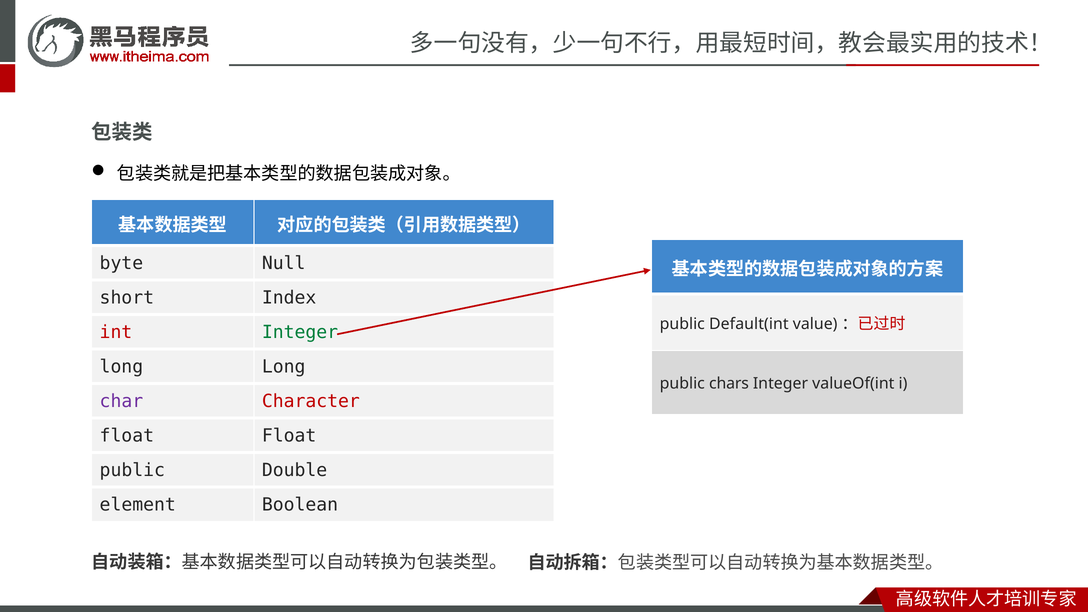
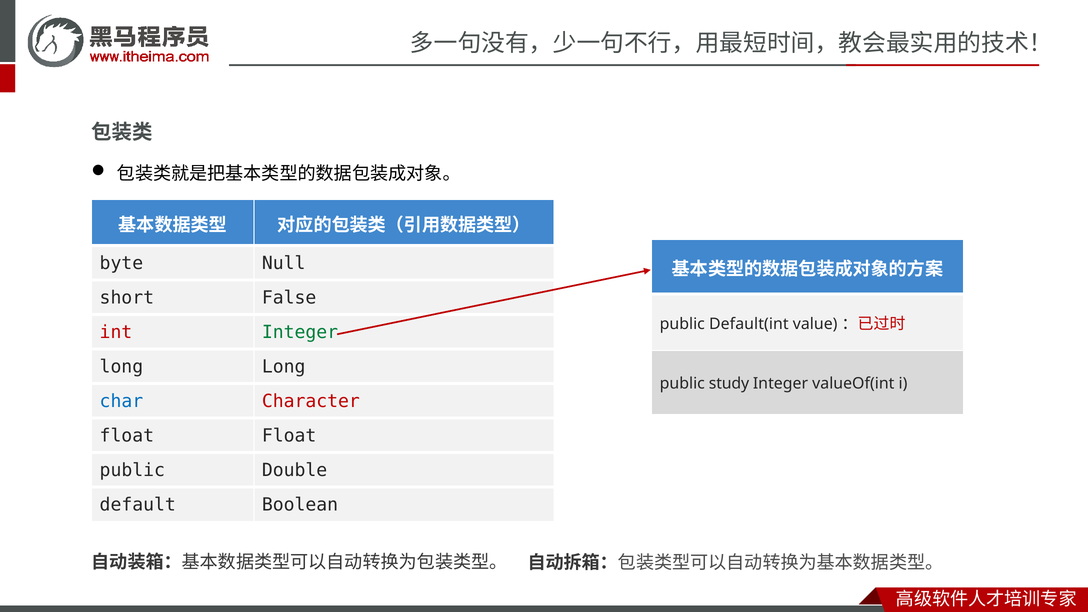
Index: Index -> False (289, 298)
chars: chars -> study (729, 383)
char colour: purple -> blue (121, 401)
element: element -> default (138, 505)
